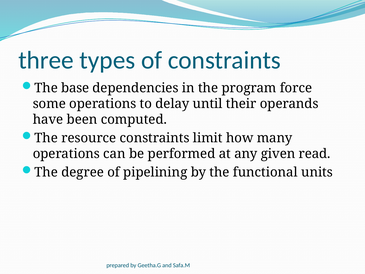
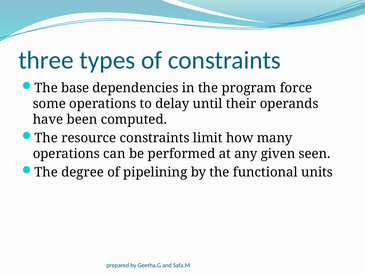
read: read -> seen (315, 154)
